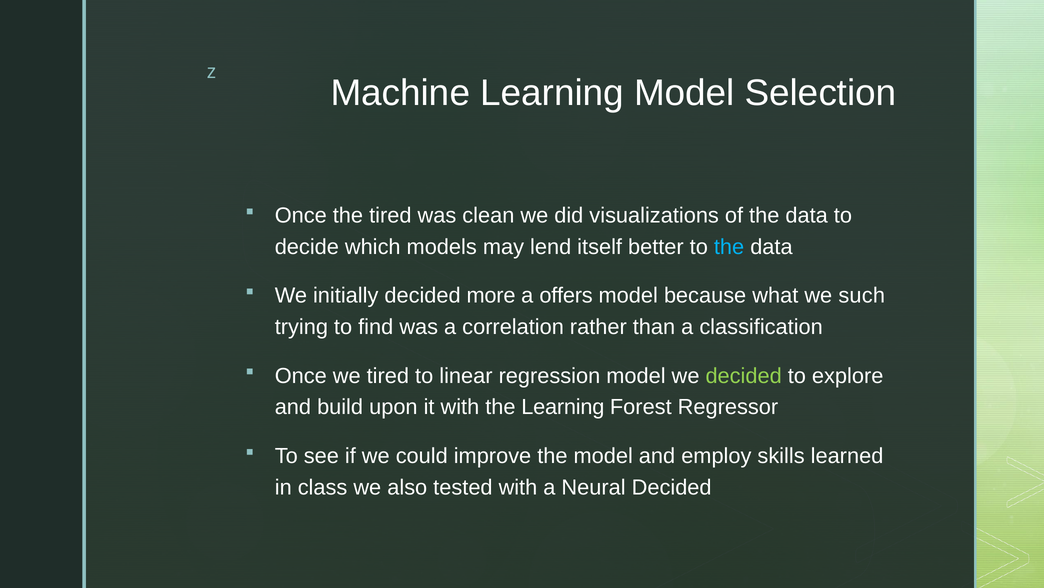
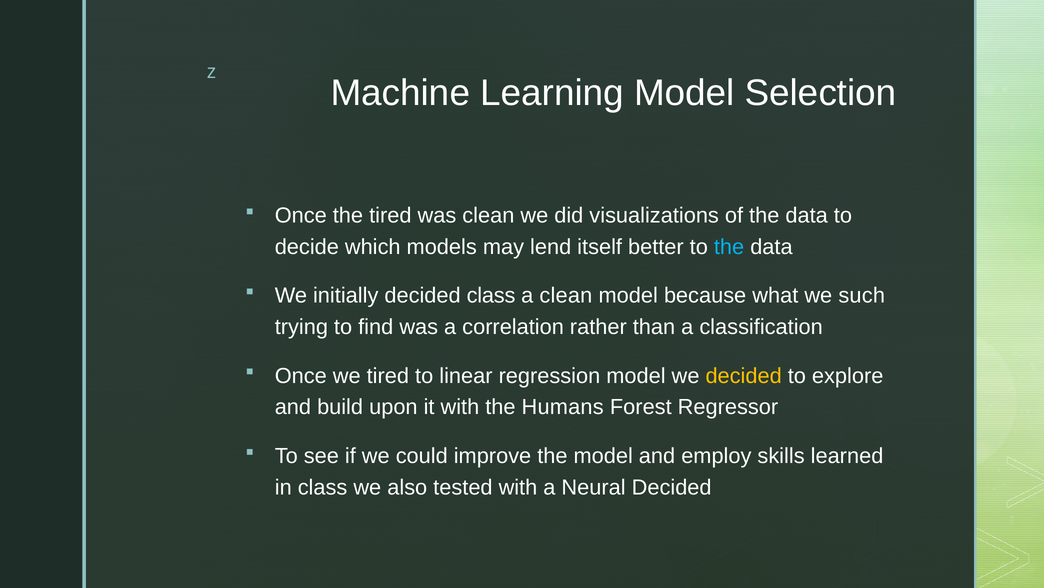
decided more: more -> class (491, 295)
a offers: offers -> clean (566, 295)
decided colour: light green -> yellow (744, 375)
the Learning: Learning -> Humans (563, 407)
